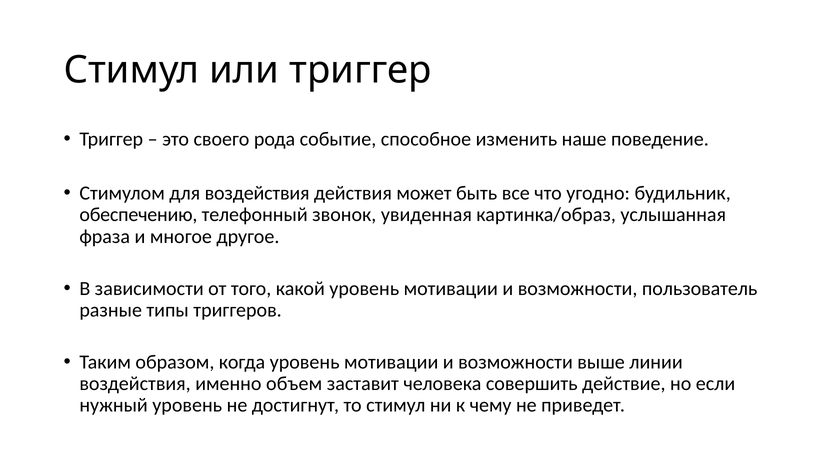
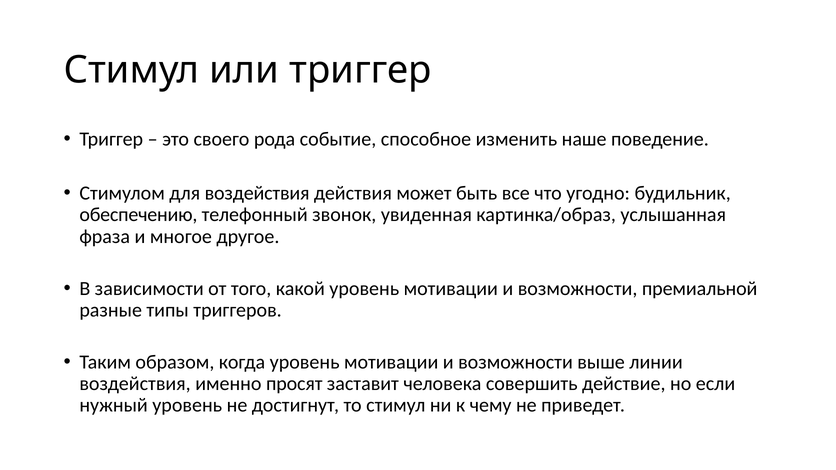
пользователь: пользователь -> премиальной (700, 289)
объем: объем -> просят (294, 384)
